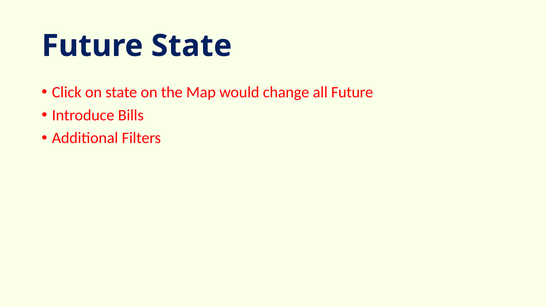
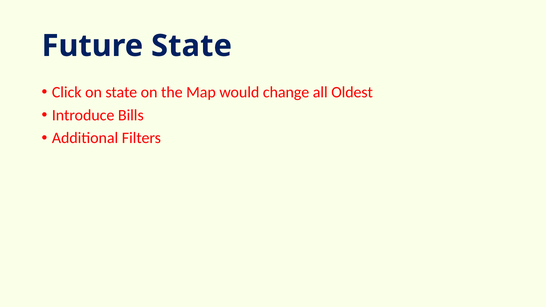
all Future: Future -> Oldest (352, 92)
